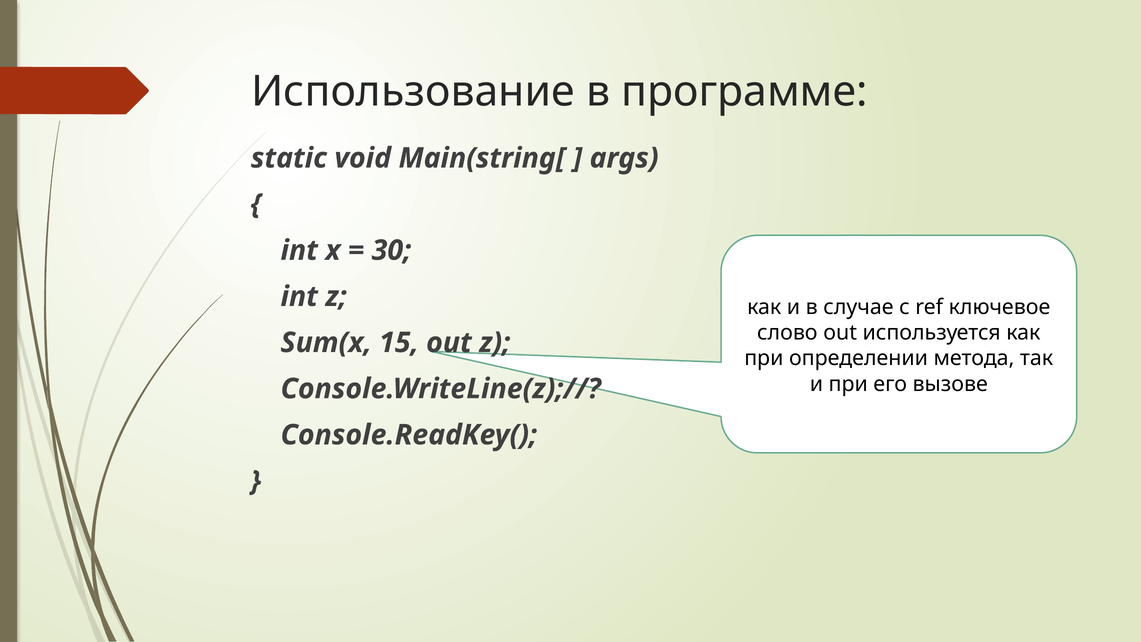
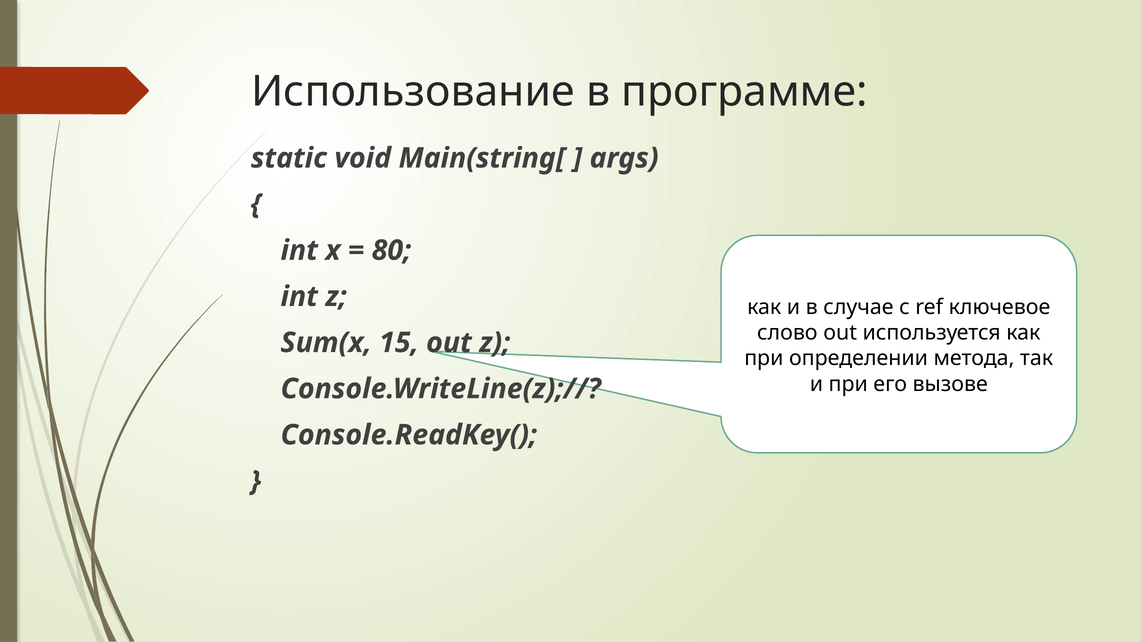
30: 30 -> 80 (391, 250)
